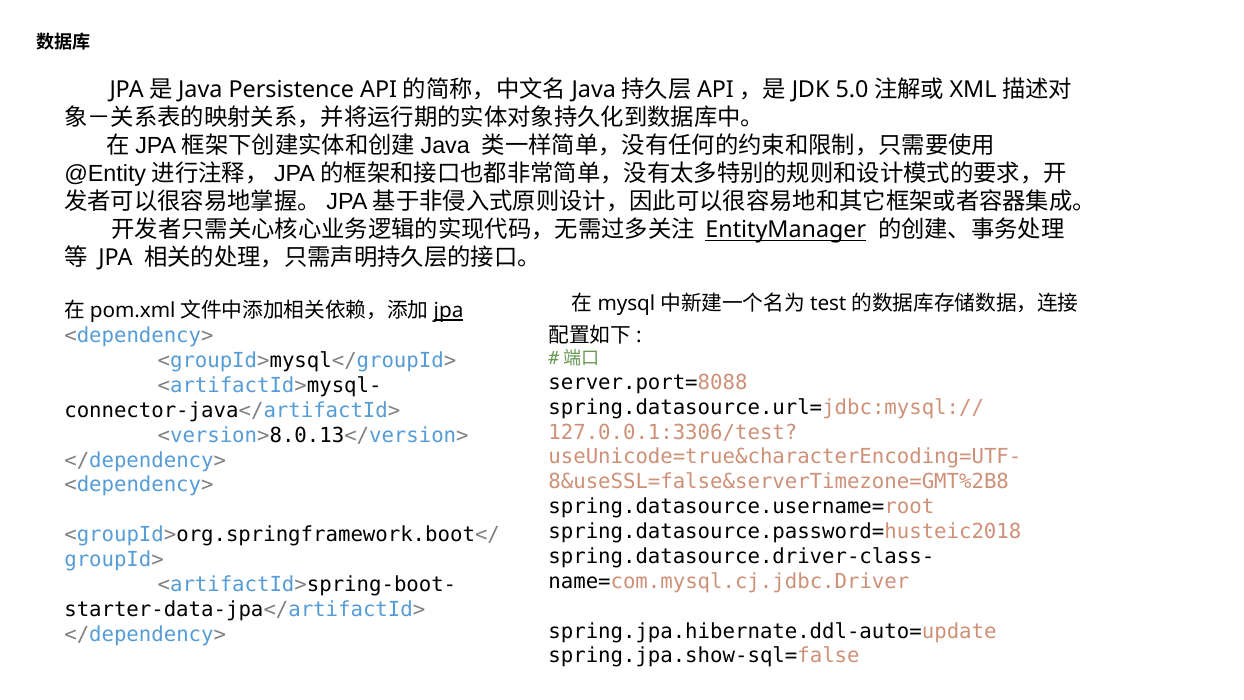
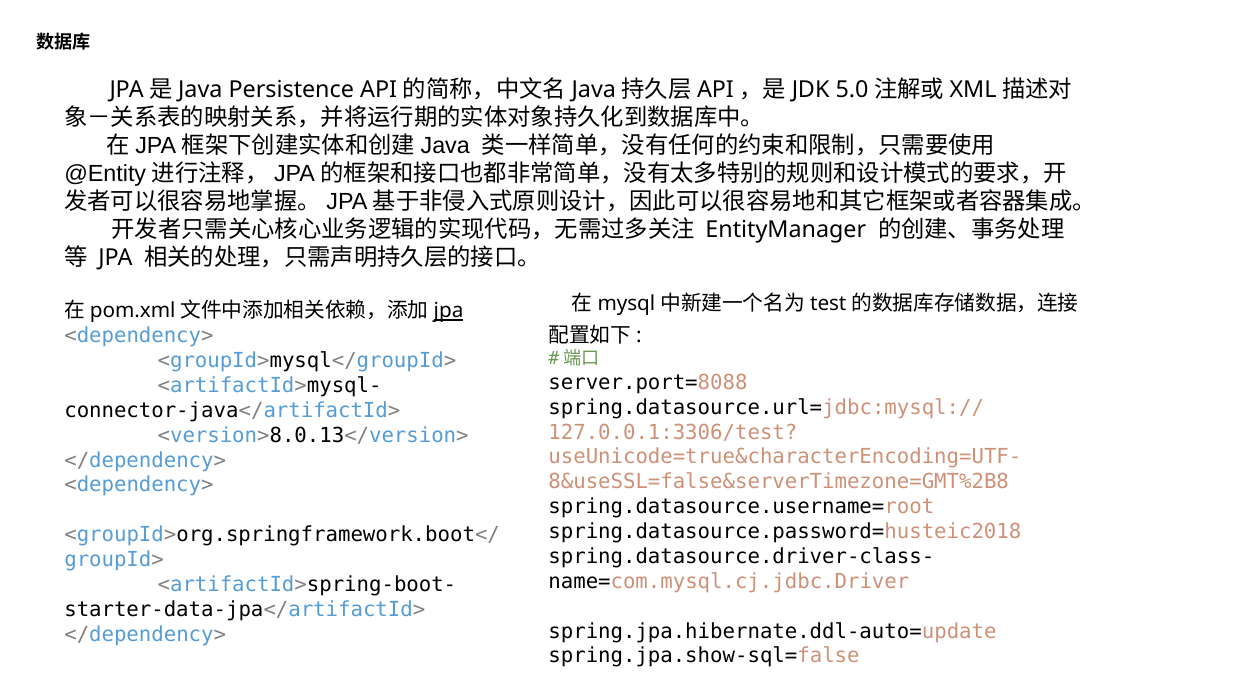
EntityManager underline: present -> none (786, 230)
